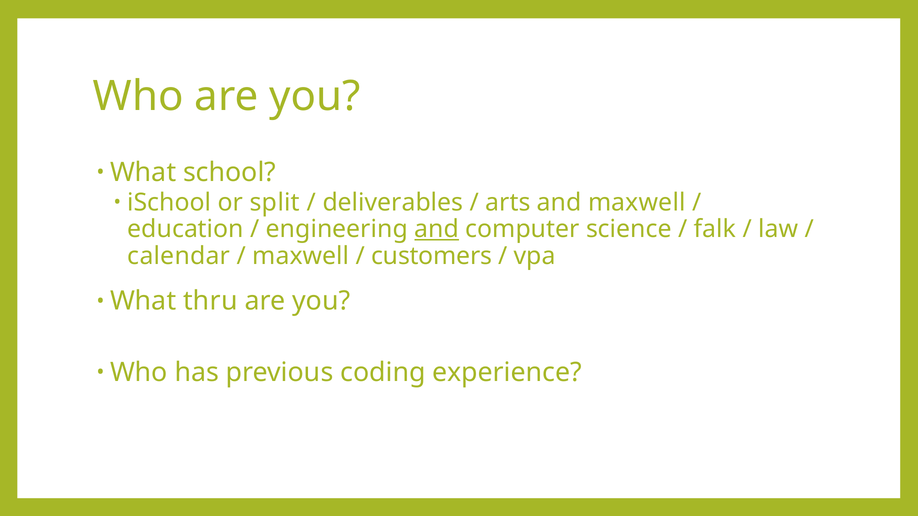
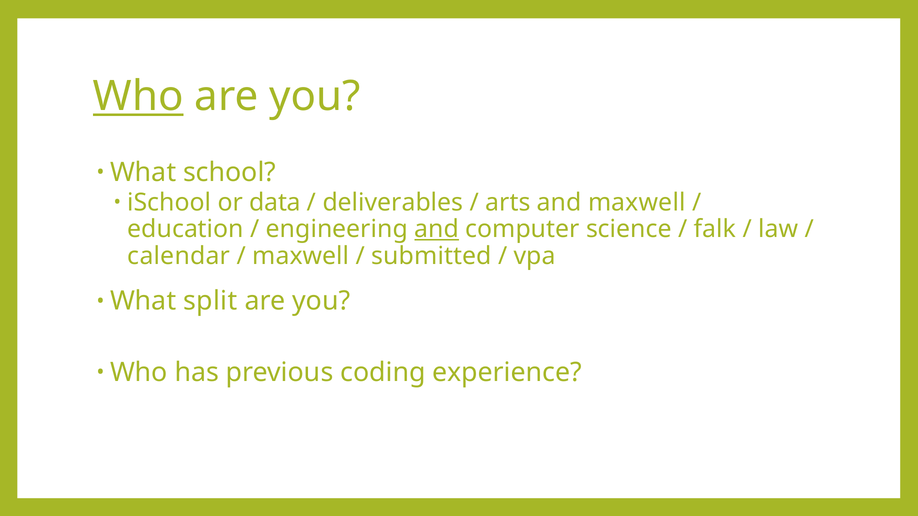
Who underline: none -> present (138, 97)
split: split -> data (275, 202)
customers: customers -> submitted (431, 256)
thru: thru -> split (210, 301)
